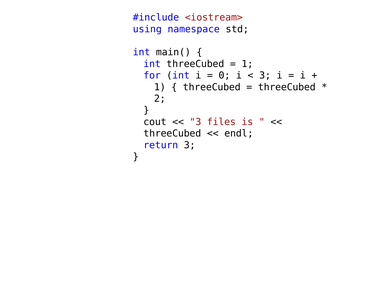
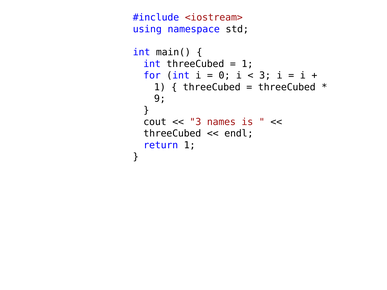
2: 2 -> 9 (160, 99)
files: files -> names (221, 122)
return 3: 3 -> 1 (190, 145)
